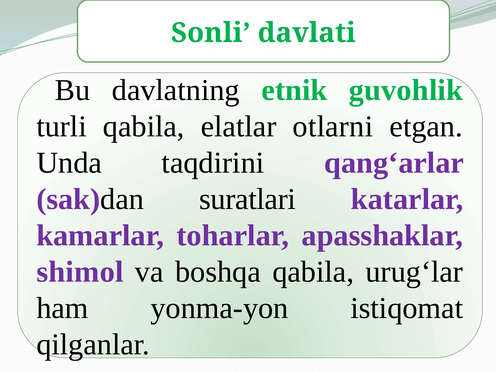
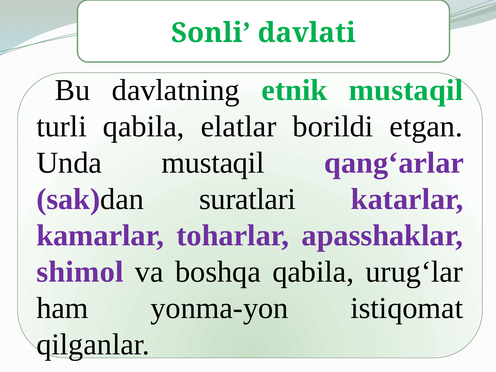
etnik guvohlik: guvohlik -> mustaqil (406, 90)
otlarni: otlarni -> borildi (333, 126)
Unda taqdirini: taqdirini -> mustaqil (213, 163)
